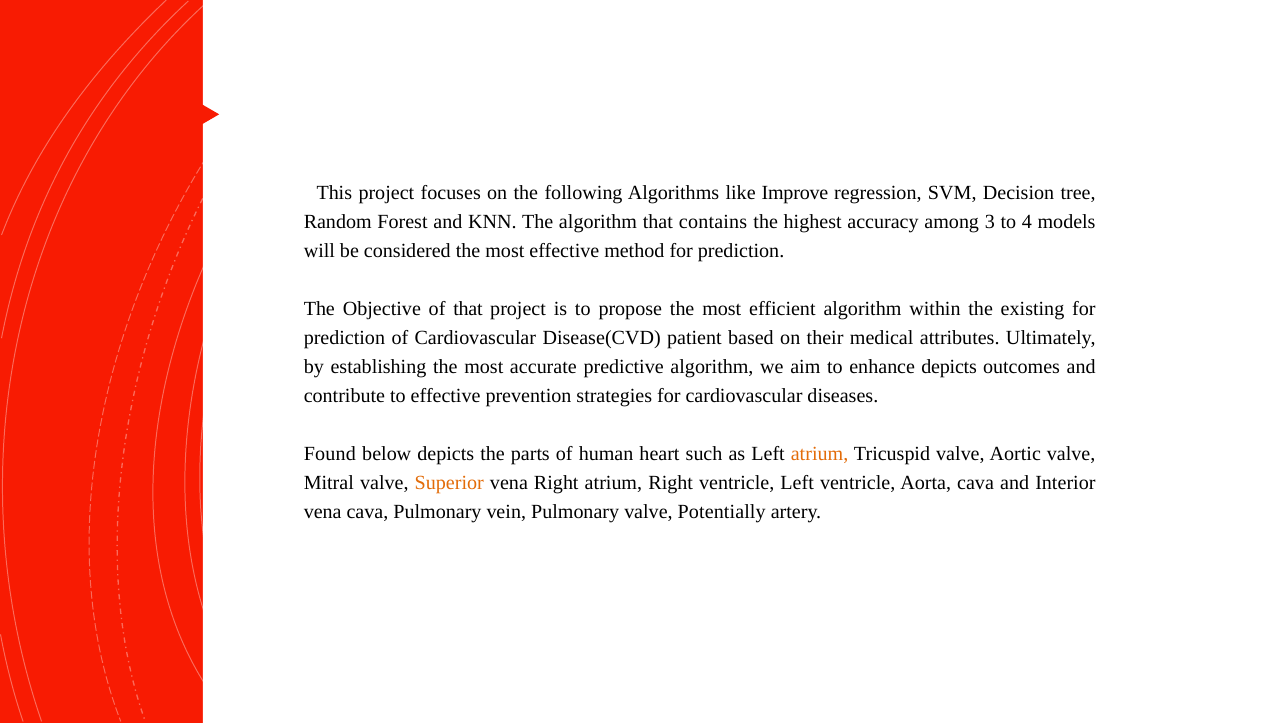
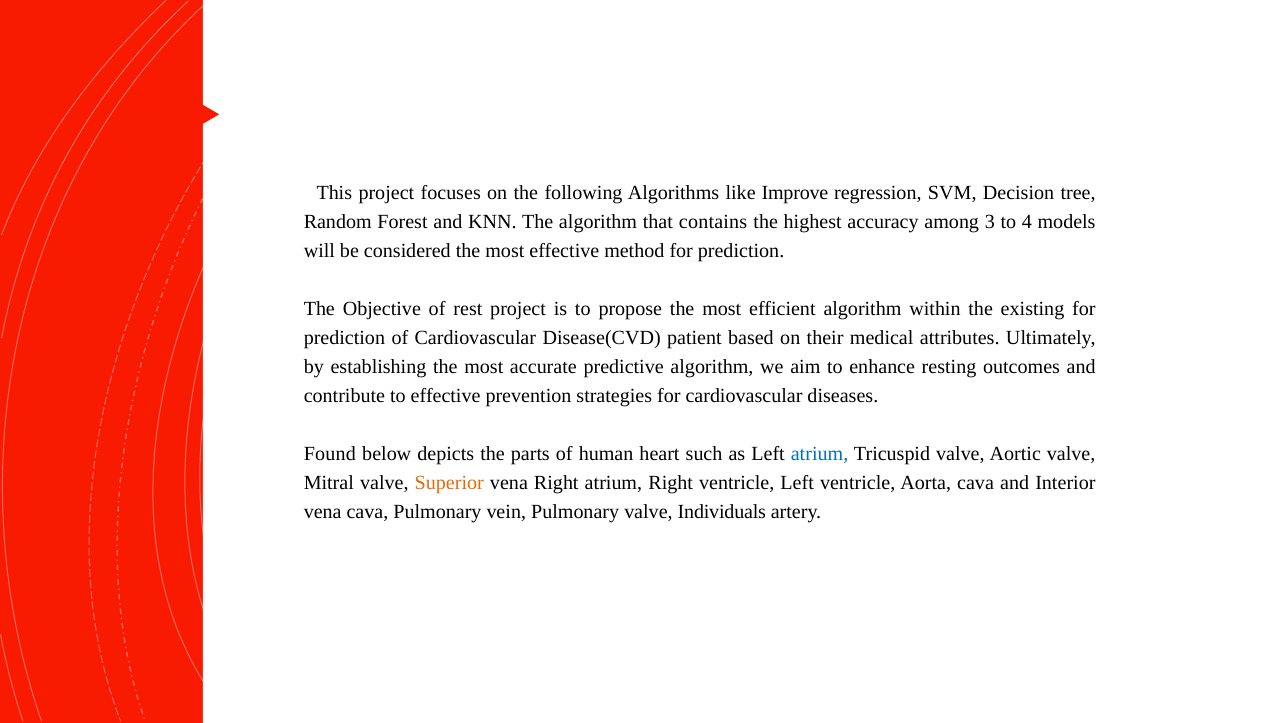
of that: that -> rest (468, 309)
enhance depicts: depicts -> resting (949, 367)
atrium colour: orange -> blue (820, 454)
Potentially: Potentially -> Individuals (722, 512)
